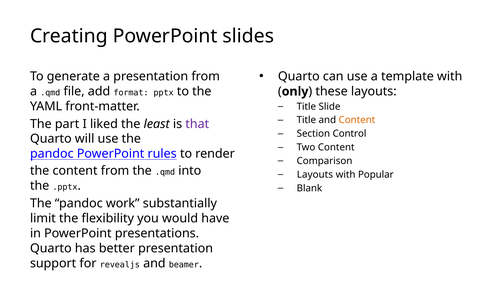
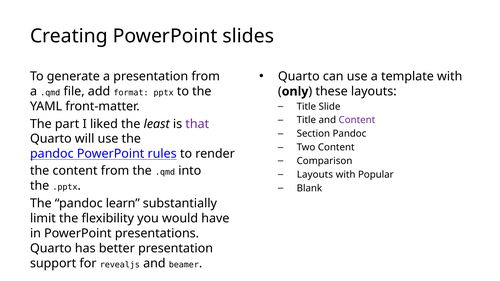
Content colour: orange -> purple (357, 120)
Section Control: Control -> Pandoc (349, 134)
work: work -> learn (123, 204)
